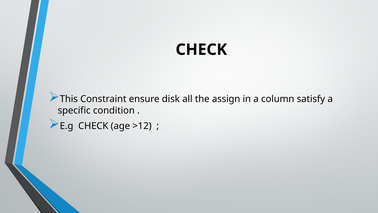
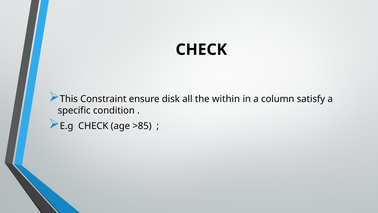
assign: assign -> within (226, 99)
>12: >12 -> >85 (142, 126)
